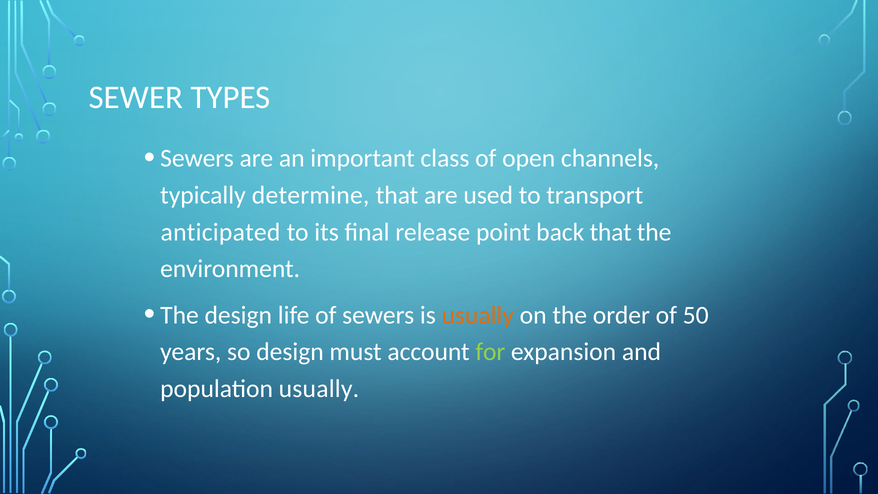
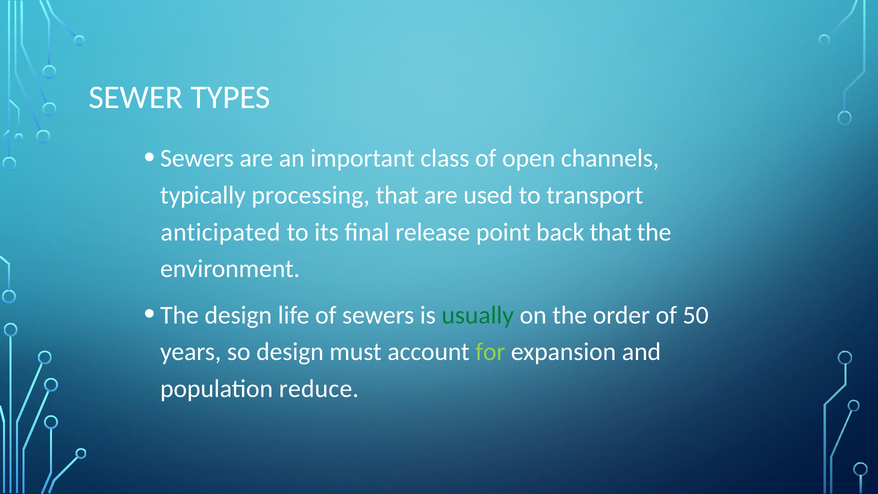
determine: determine -> processing (311, 195)
usually colour: orange -> green (478, 315)
population usually: usually -> reduce (319, 389)
